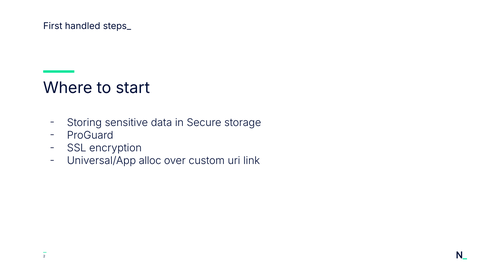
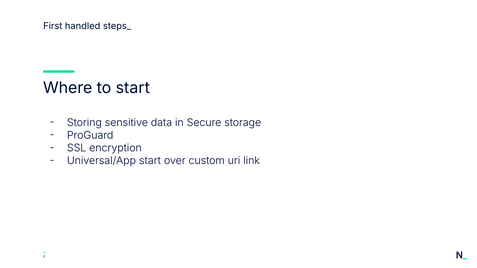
Universal/App alloc: alloc -> start (150, 161)
